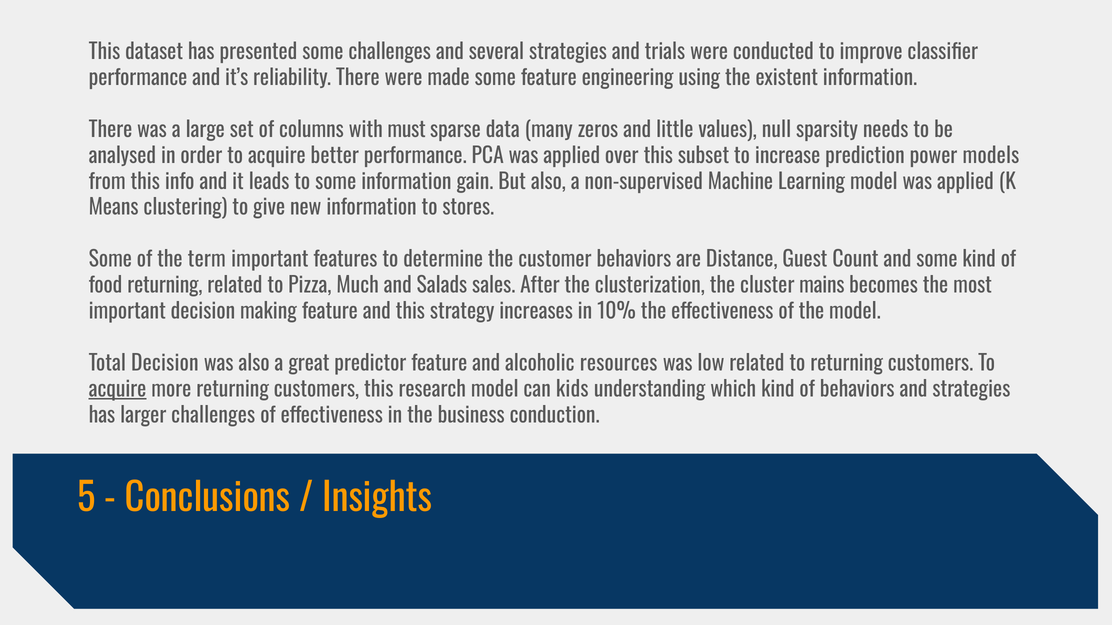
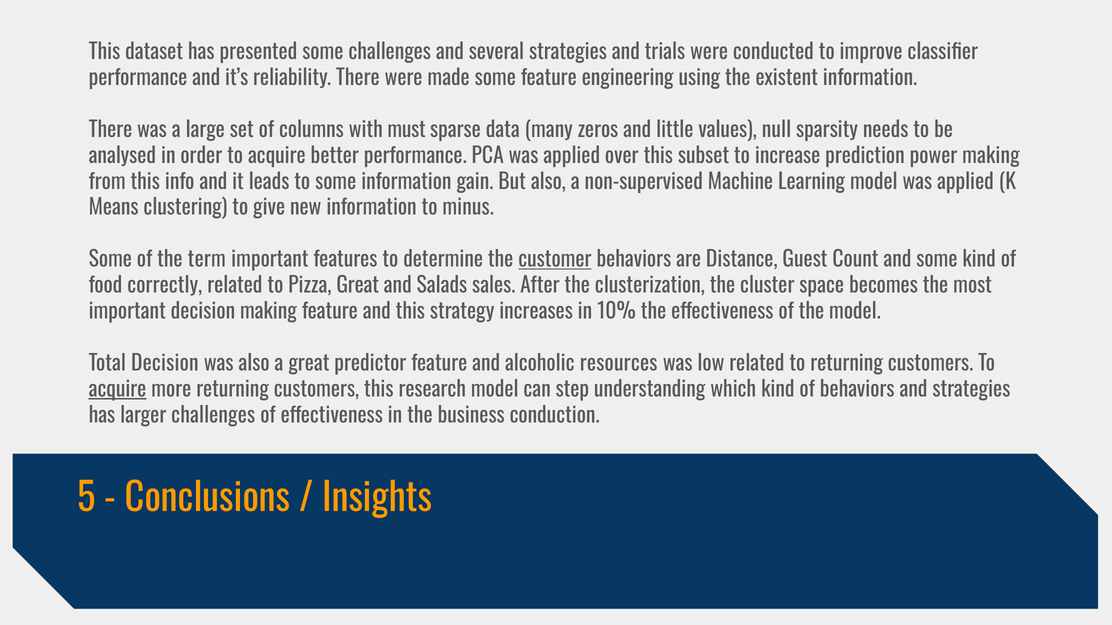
power models: models -> making (991, 156)
stores: stores -> minus (468, 208)
customer underline: none -> present (555, 260)
food returning: returning -> correctly (165, 286)
Pizza Much: Much -> Great (358, 286)
mains: mains -> space (822, 286)
kids: kids -> step (572, 390)
